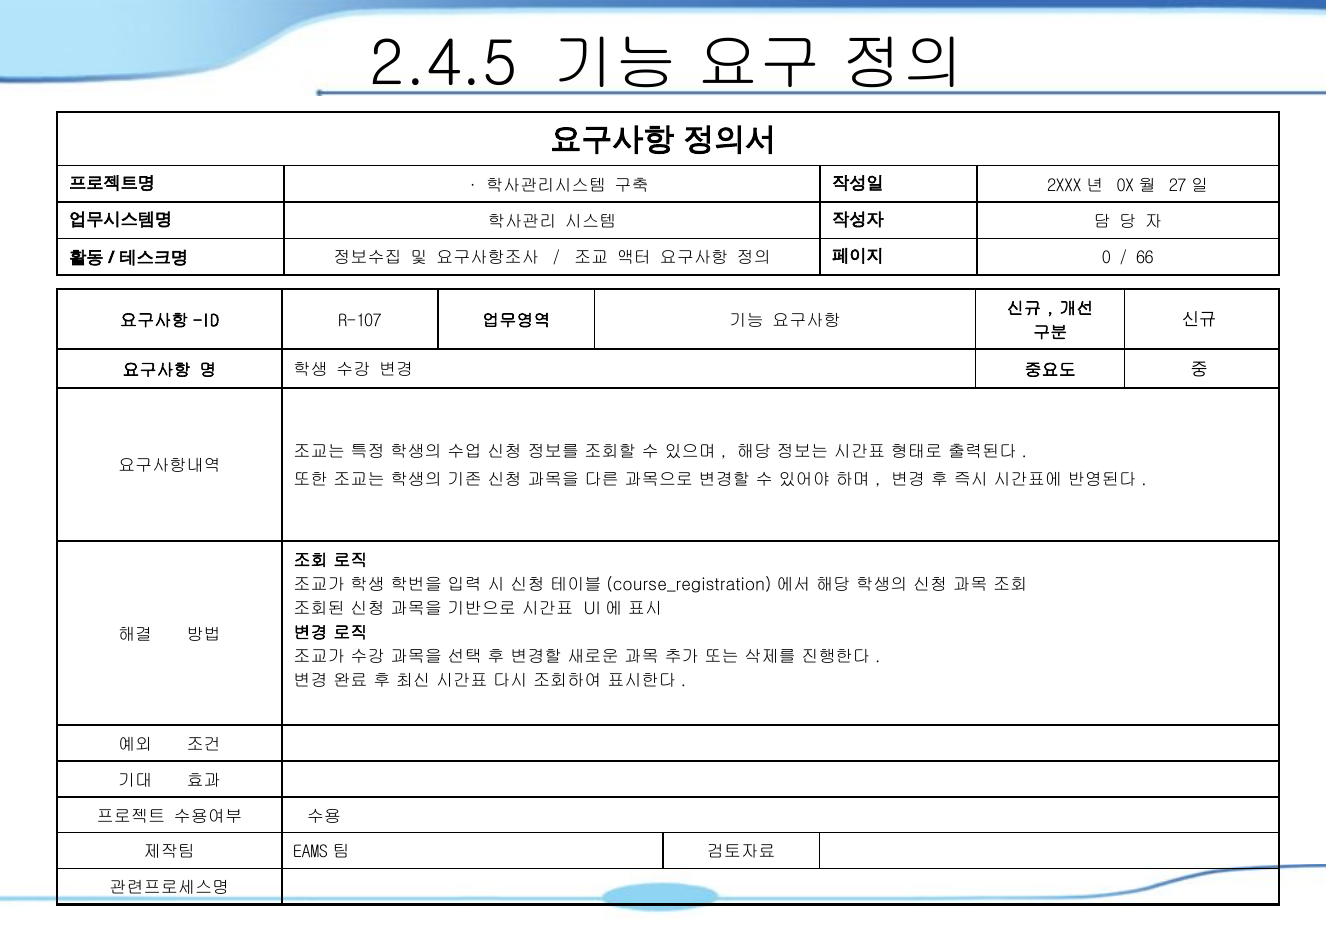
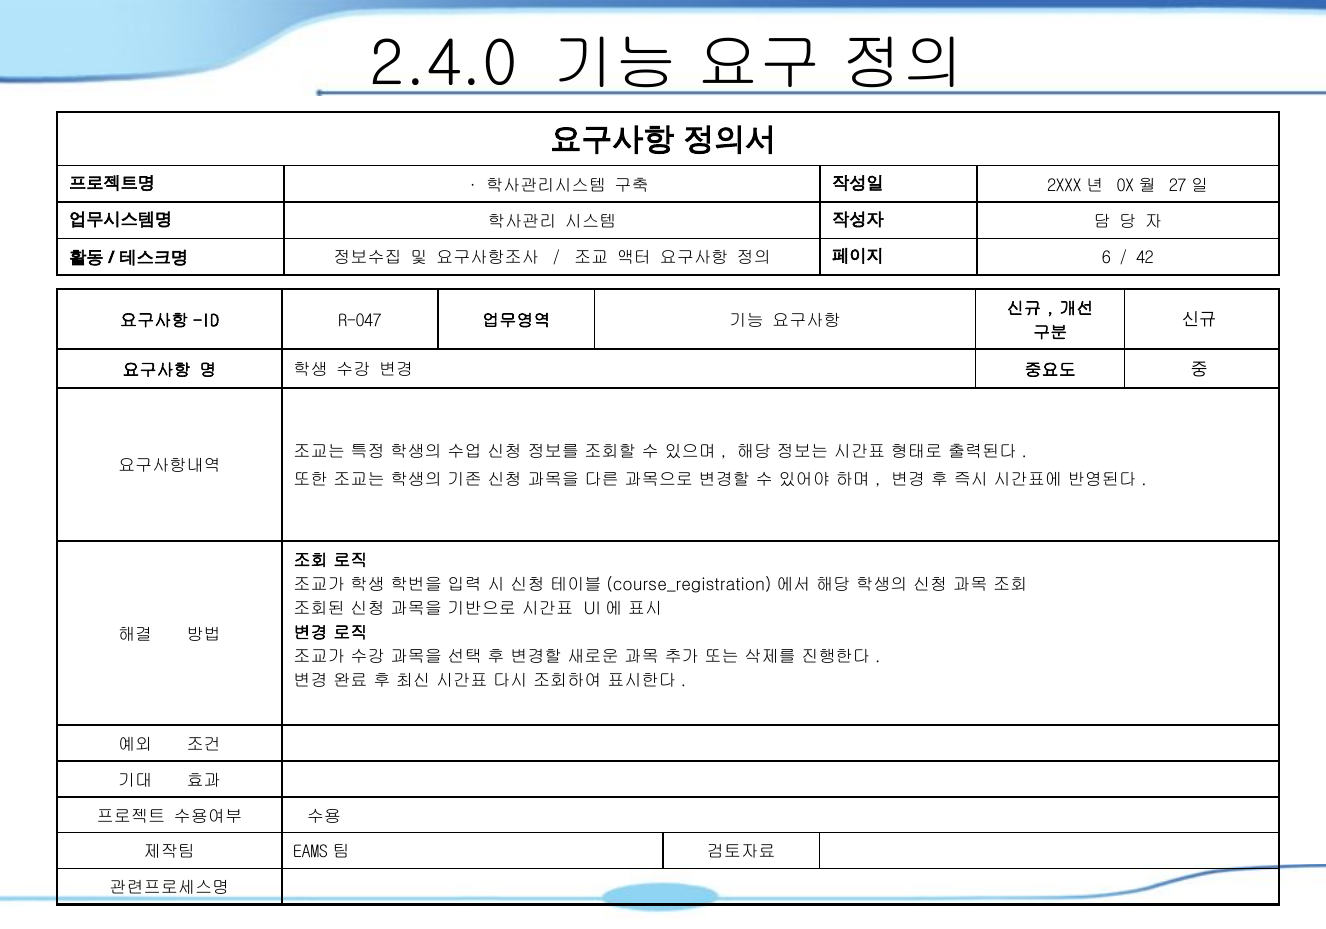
2.4.5: 2.4.5 -> 2.4.0 (444, 64)
0: 0 -> 6 (1106, 258)
66: 66 -> 42 (1145, 258)
R-107: R-107 -> R-047 (360, 320)
